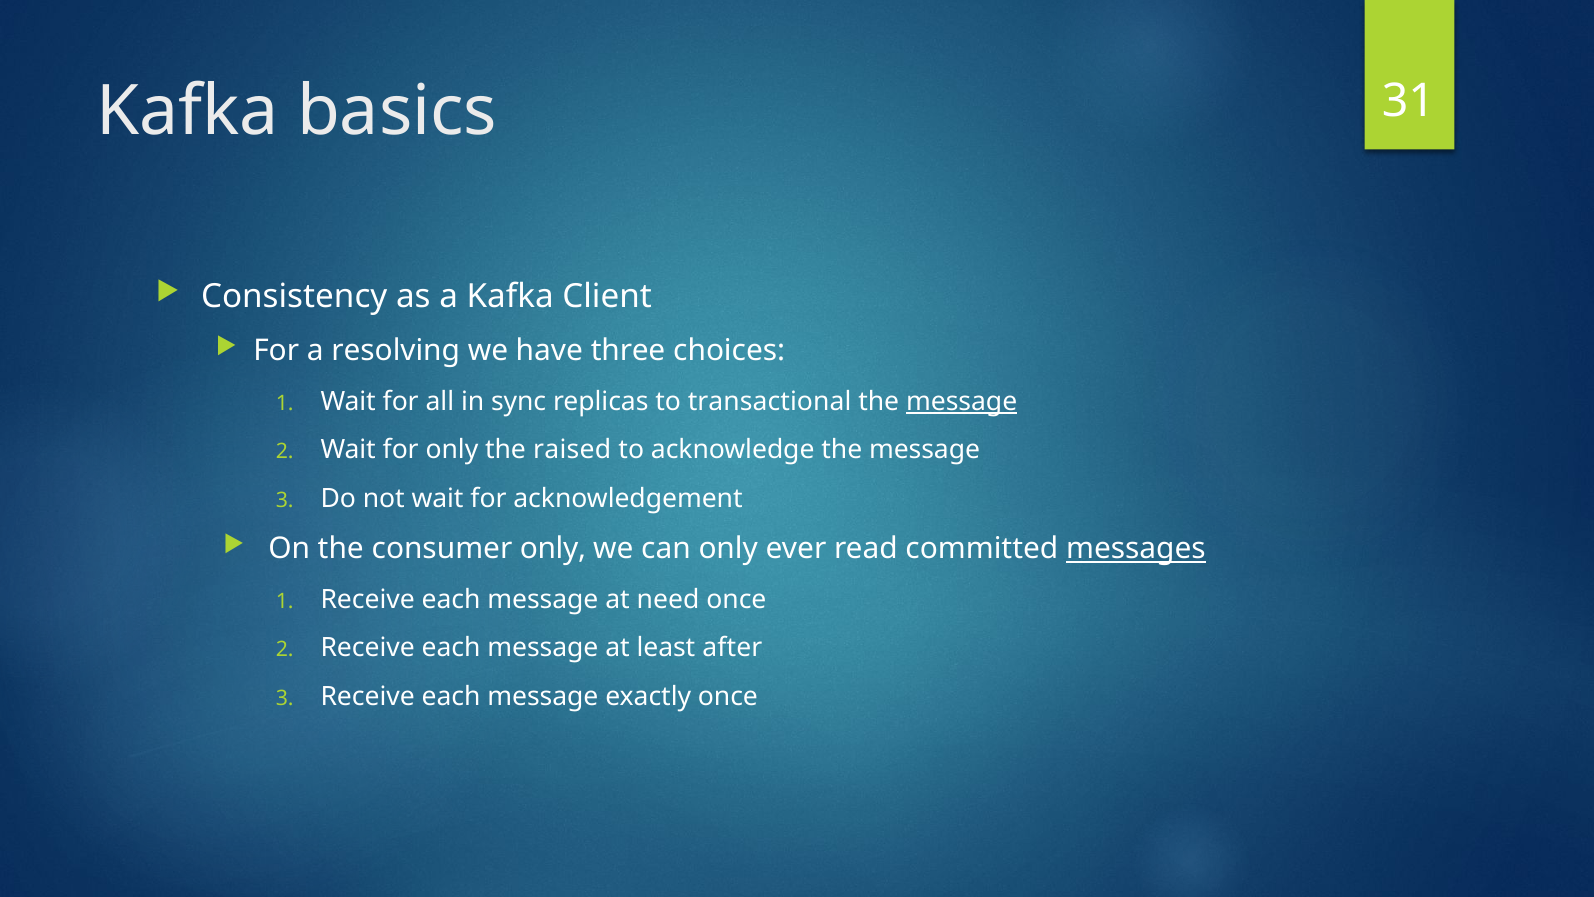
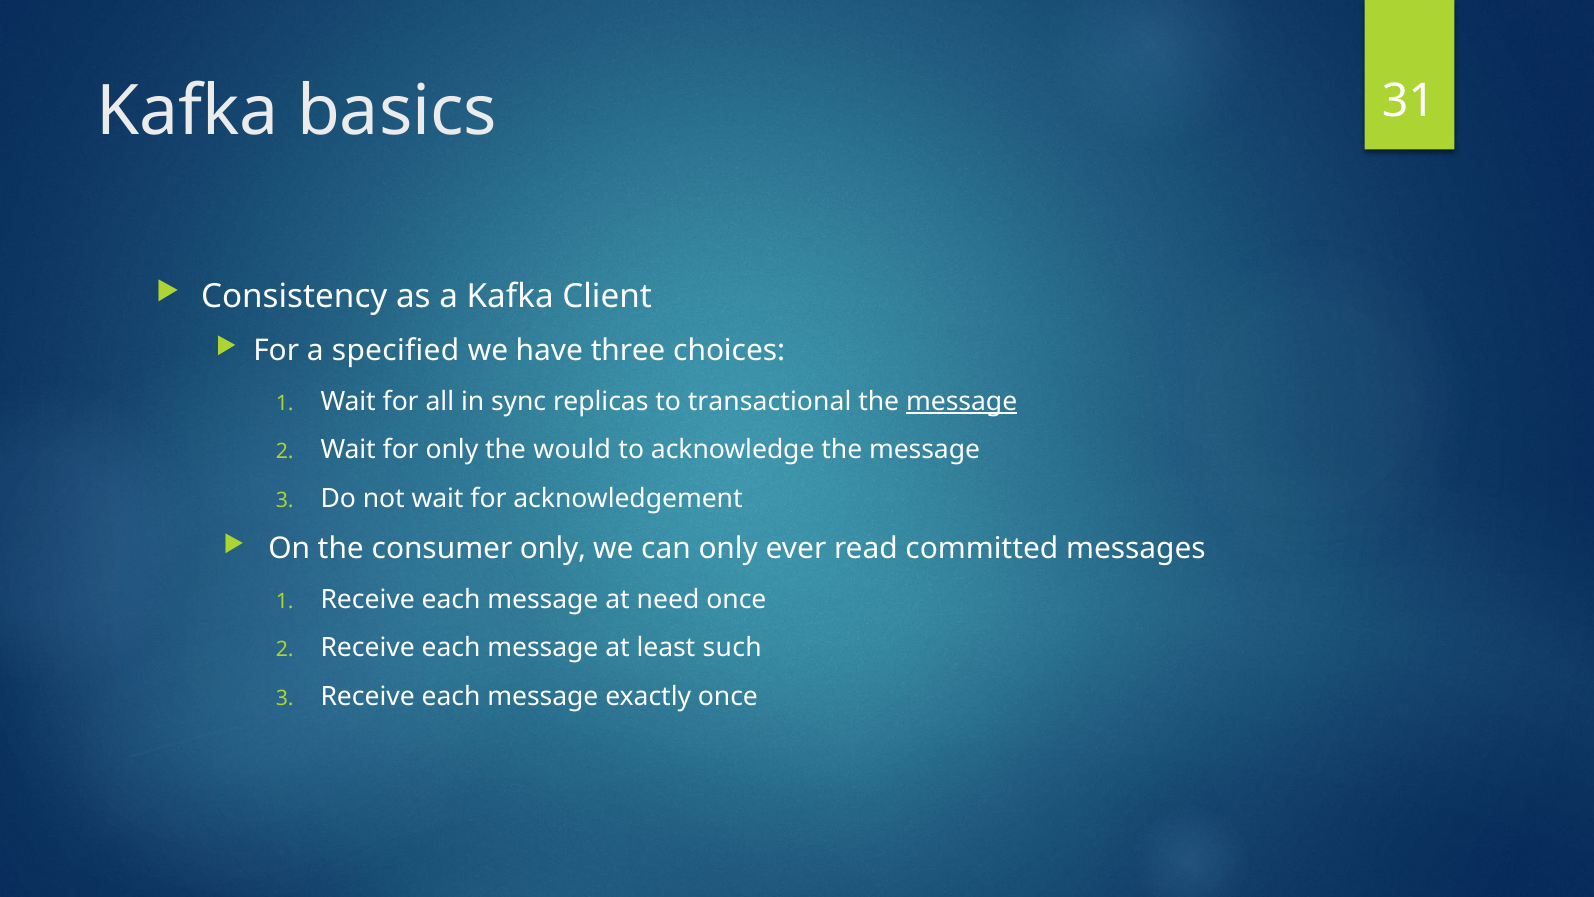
resolving: resolving -> specified (396, 351)
raised: raised -> would (572, 450)
messages underline: present -> none (1136, 549)
after: after -> such (732, 648)
